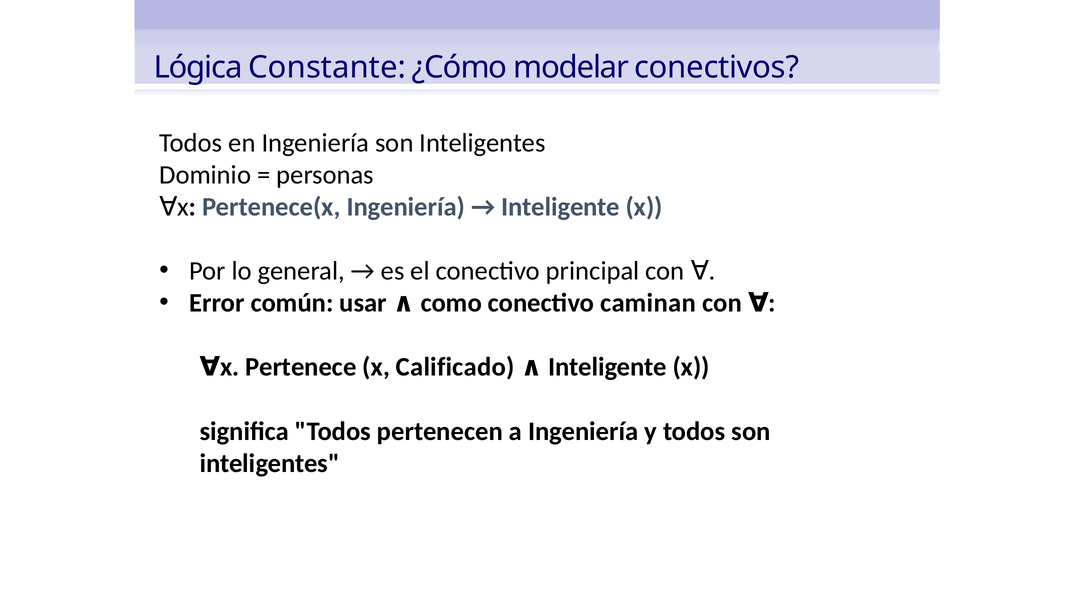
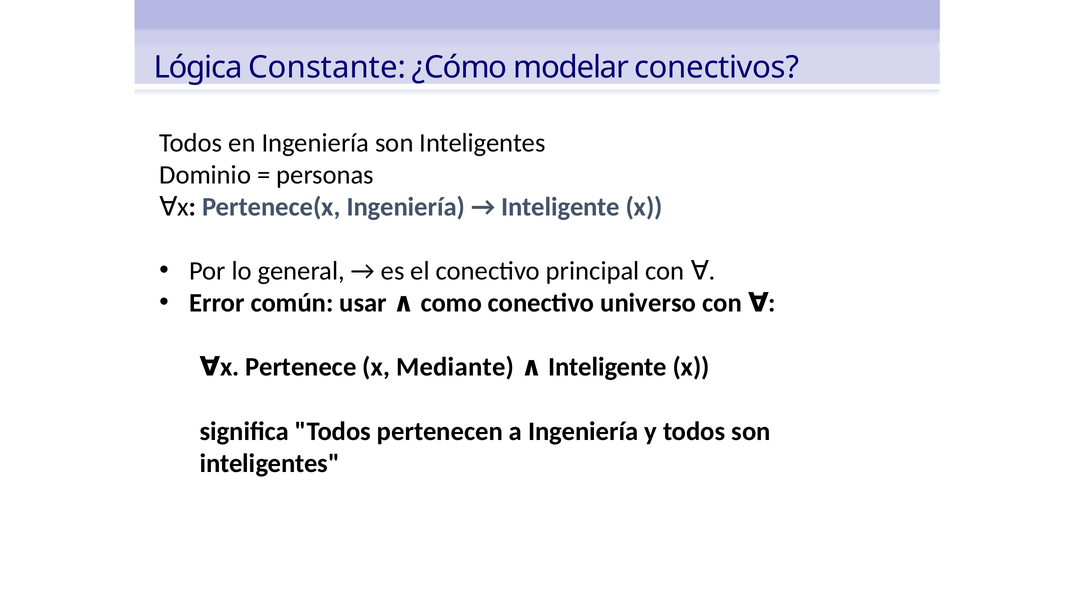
caminan: caminan -> universo (648, 303)
Calificado: Calificado -> Mediante (455, 367)
